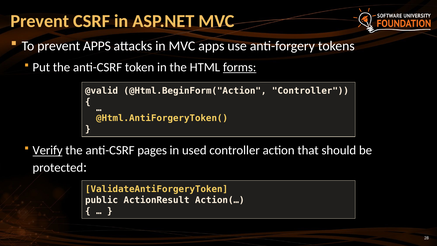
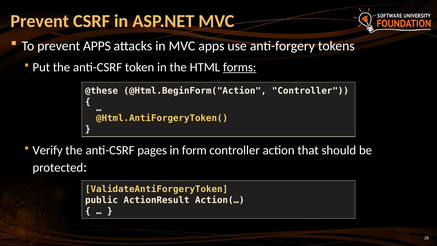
@valid: @valid -> @these (102, 91)
Verify underline: present -> none (48, 150)
used: used -> form (194, 150)
